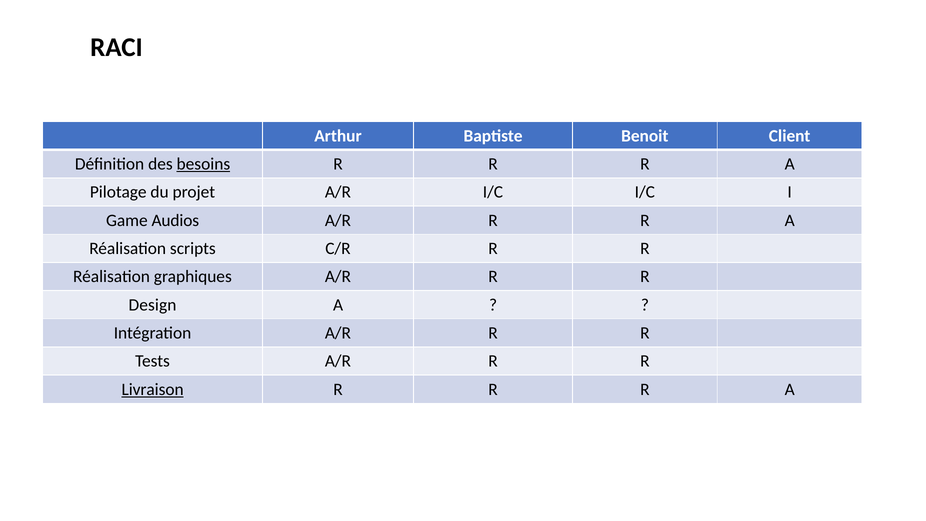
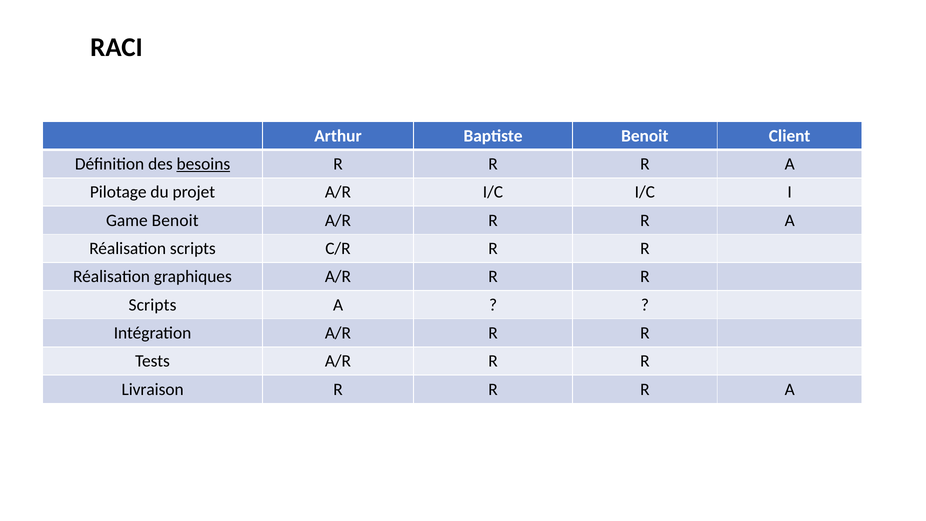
Game Audios: Audios -> Benoit (175, 220)
Design: Design -> Scripts (152, 305)
Livraison underline: present -> none (153, 389)
